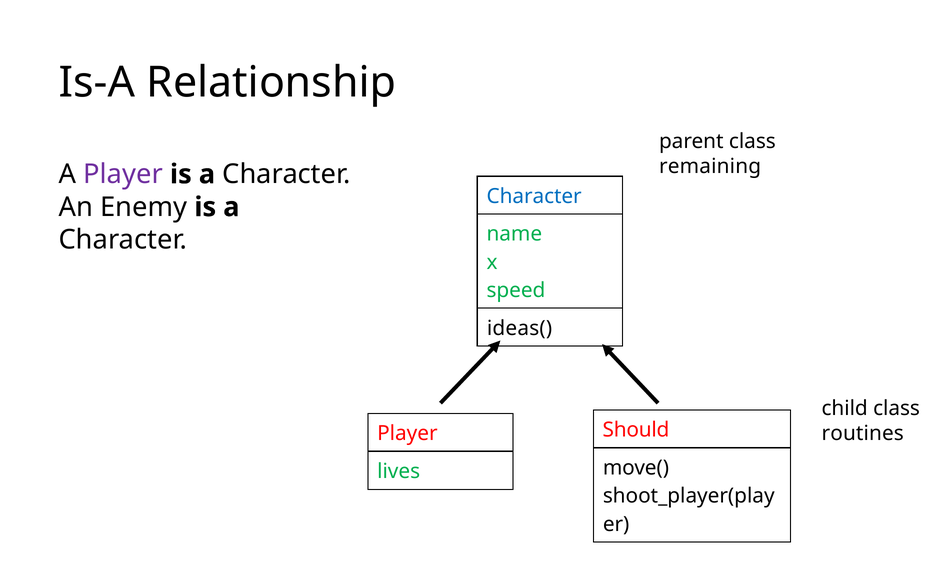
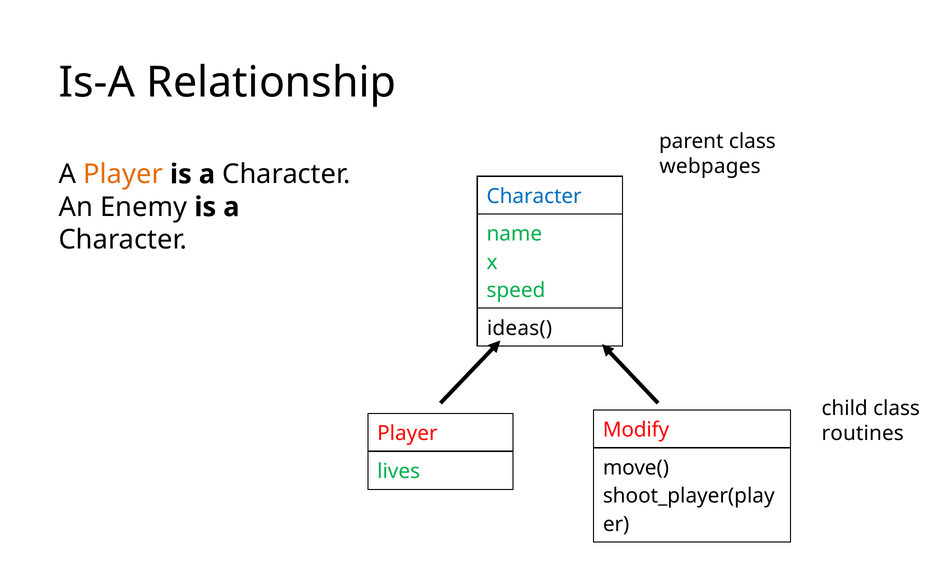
remaining: remaining -> webpages (710, 166)
Player colour: purple -> orange (123, 174)
Should: Should -> Modify (636, 430)
